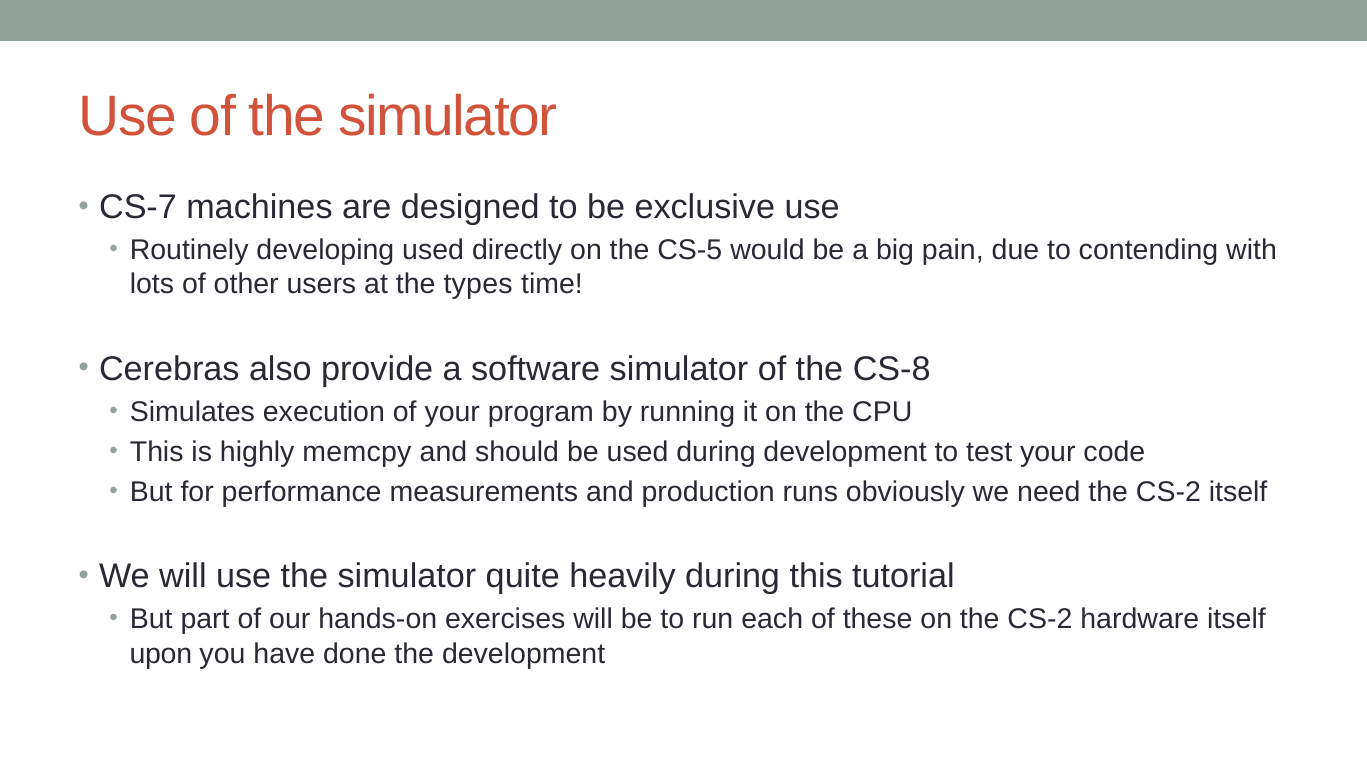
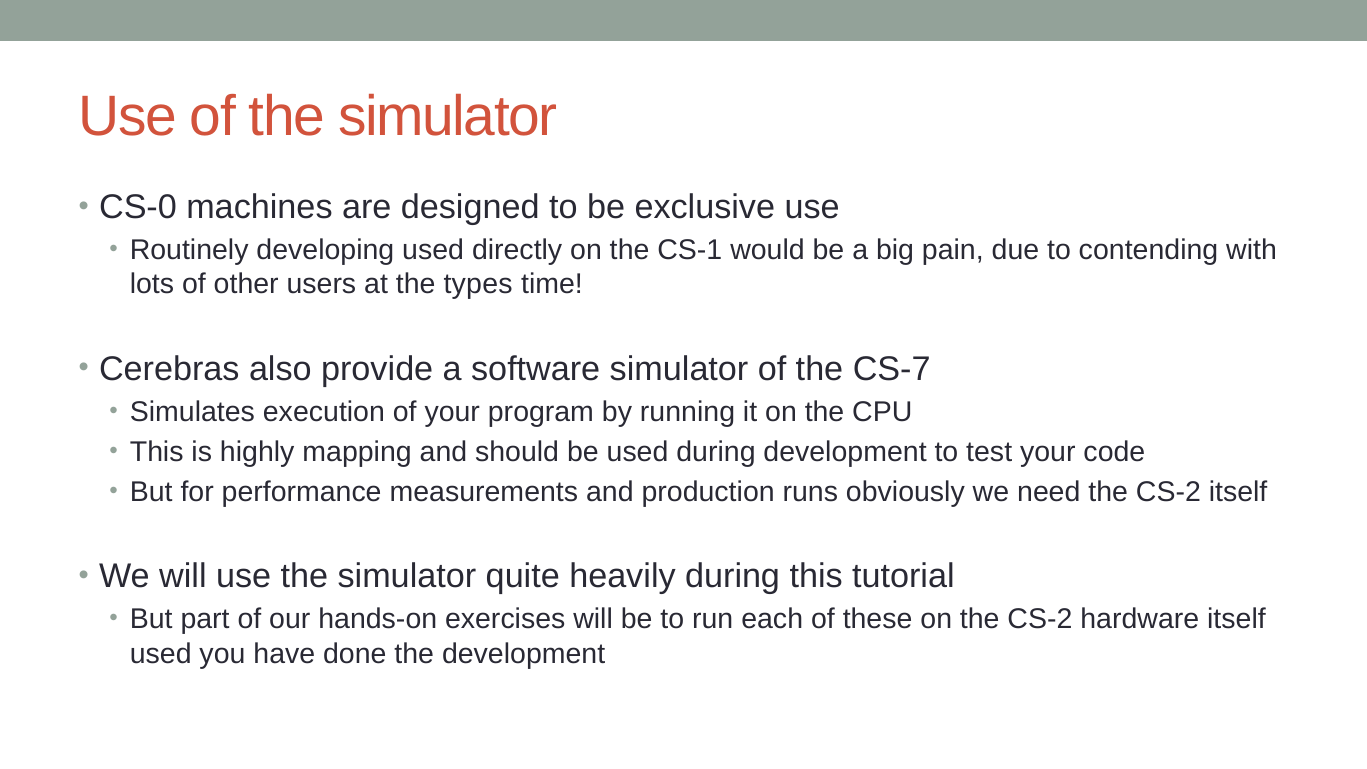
CS-7: CS-7 -> CS-0 (138, 207)
CS-5: CS-5 -> CS-1 (690, 250)
CS-8: CS-8 -> CS-7 (892, 369)
memcpy: memcpy -> mapping (357, 452)
upon: upon -> used (161, 654)
